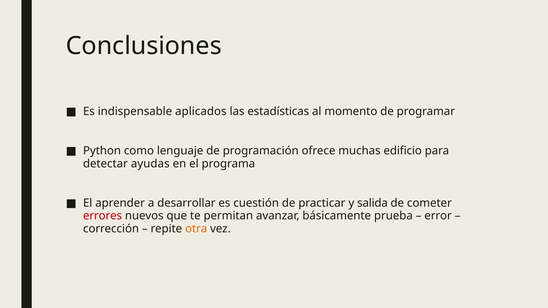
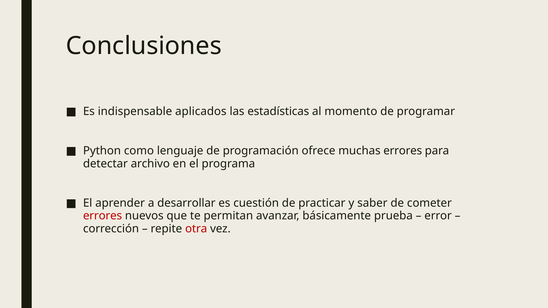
muchas edificio: edificio -> errores (403, 151)
ayudas: ayudas -> archivo (150, 164)
salida: salida -> saber (372, 203)
otra colour: orange -> red (196, 229)
